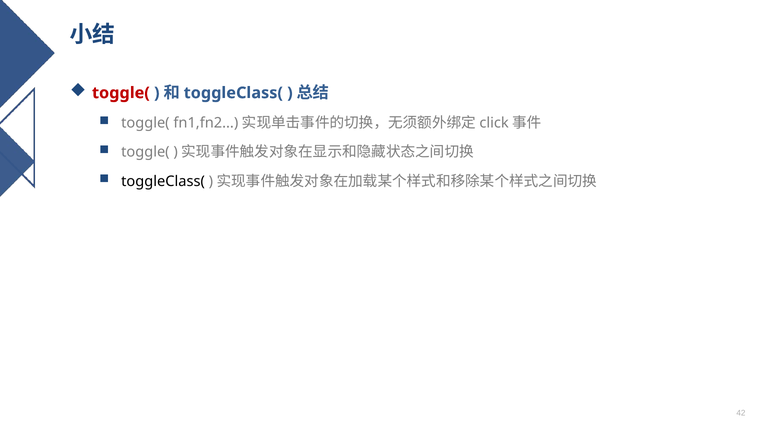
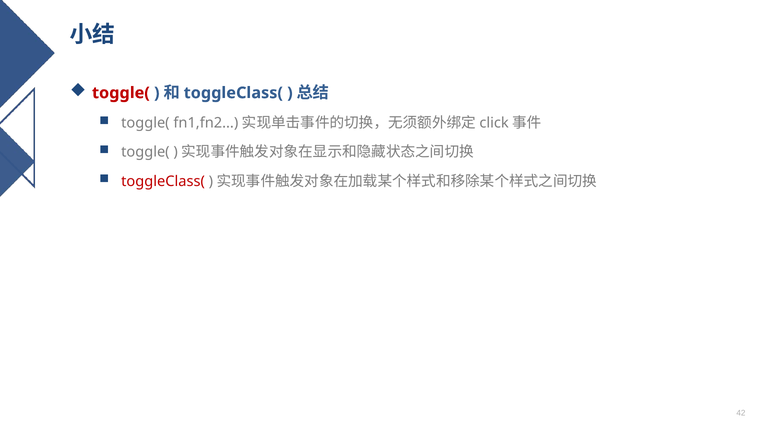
toggleClass( colour: black -> red (163, 182)
